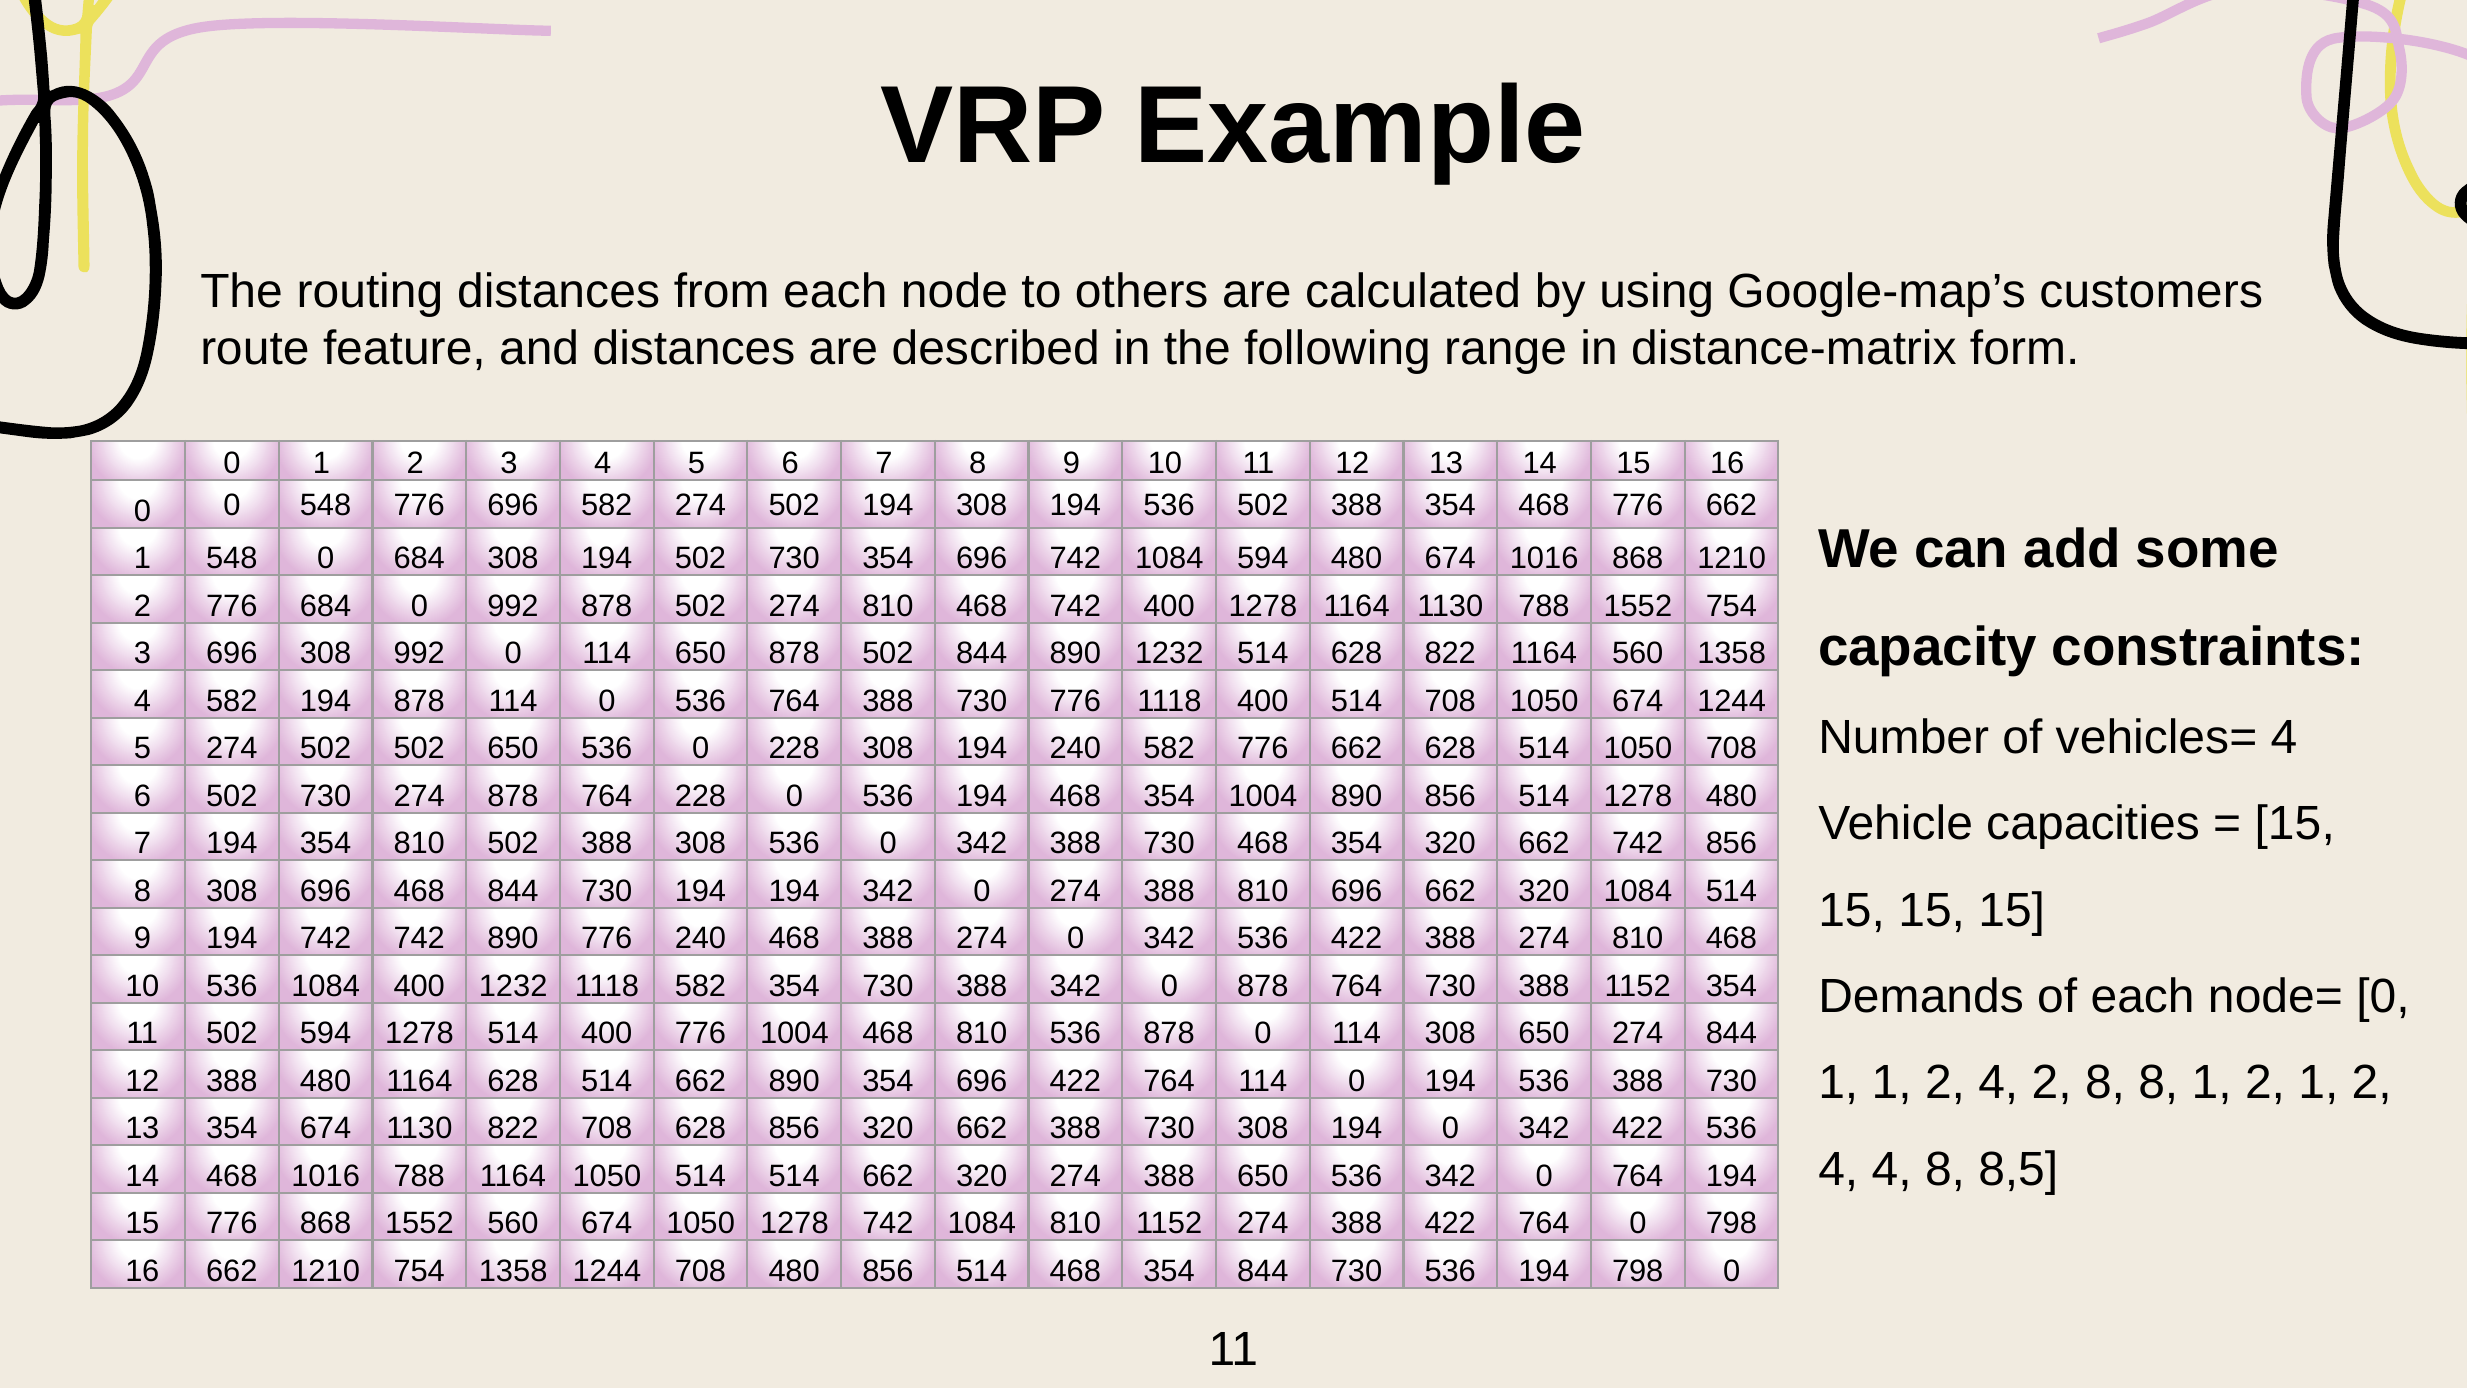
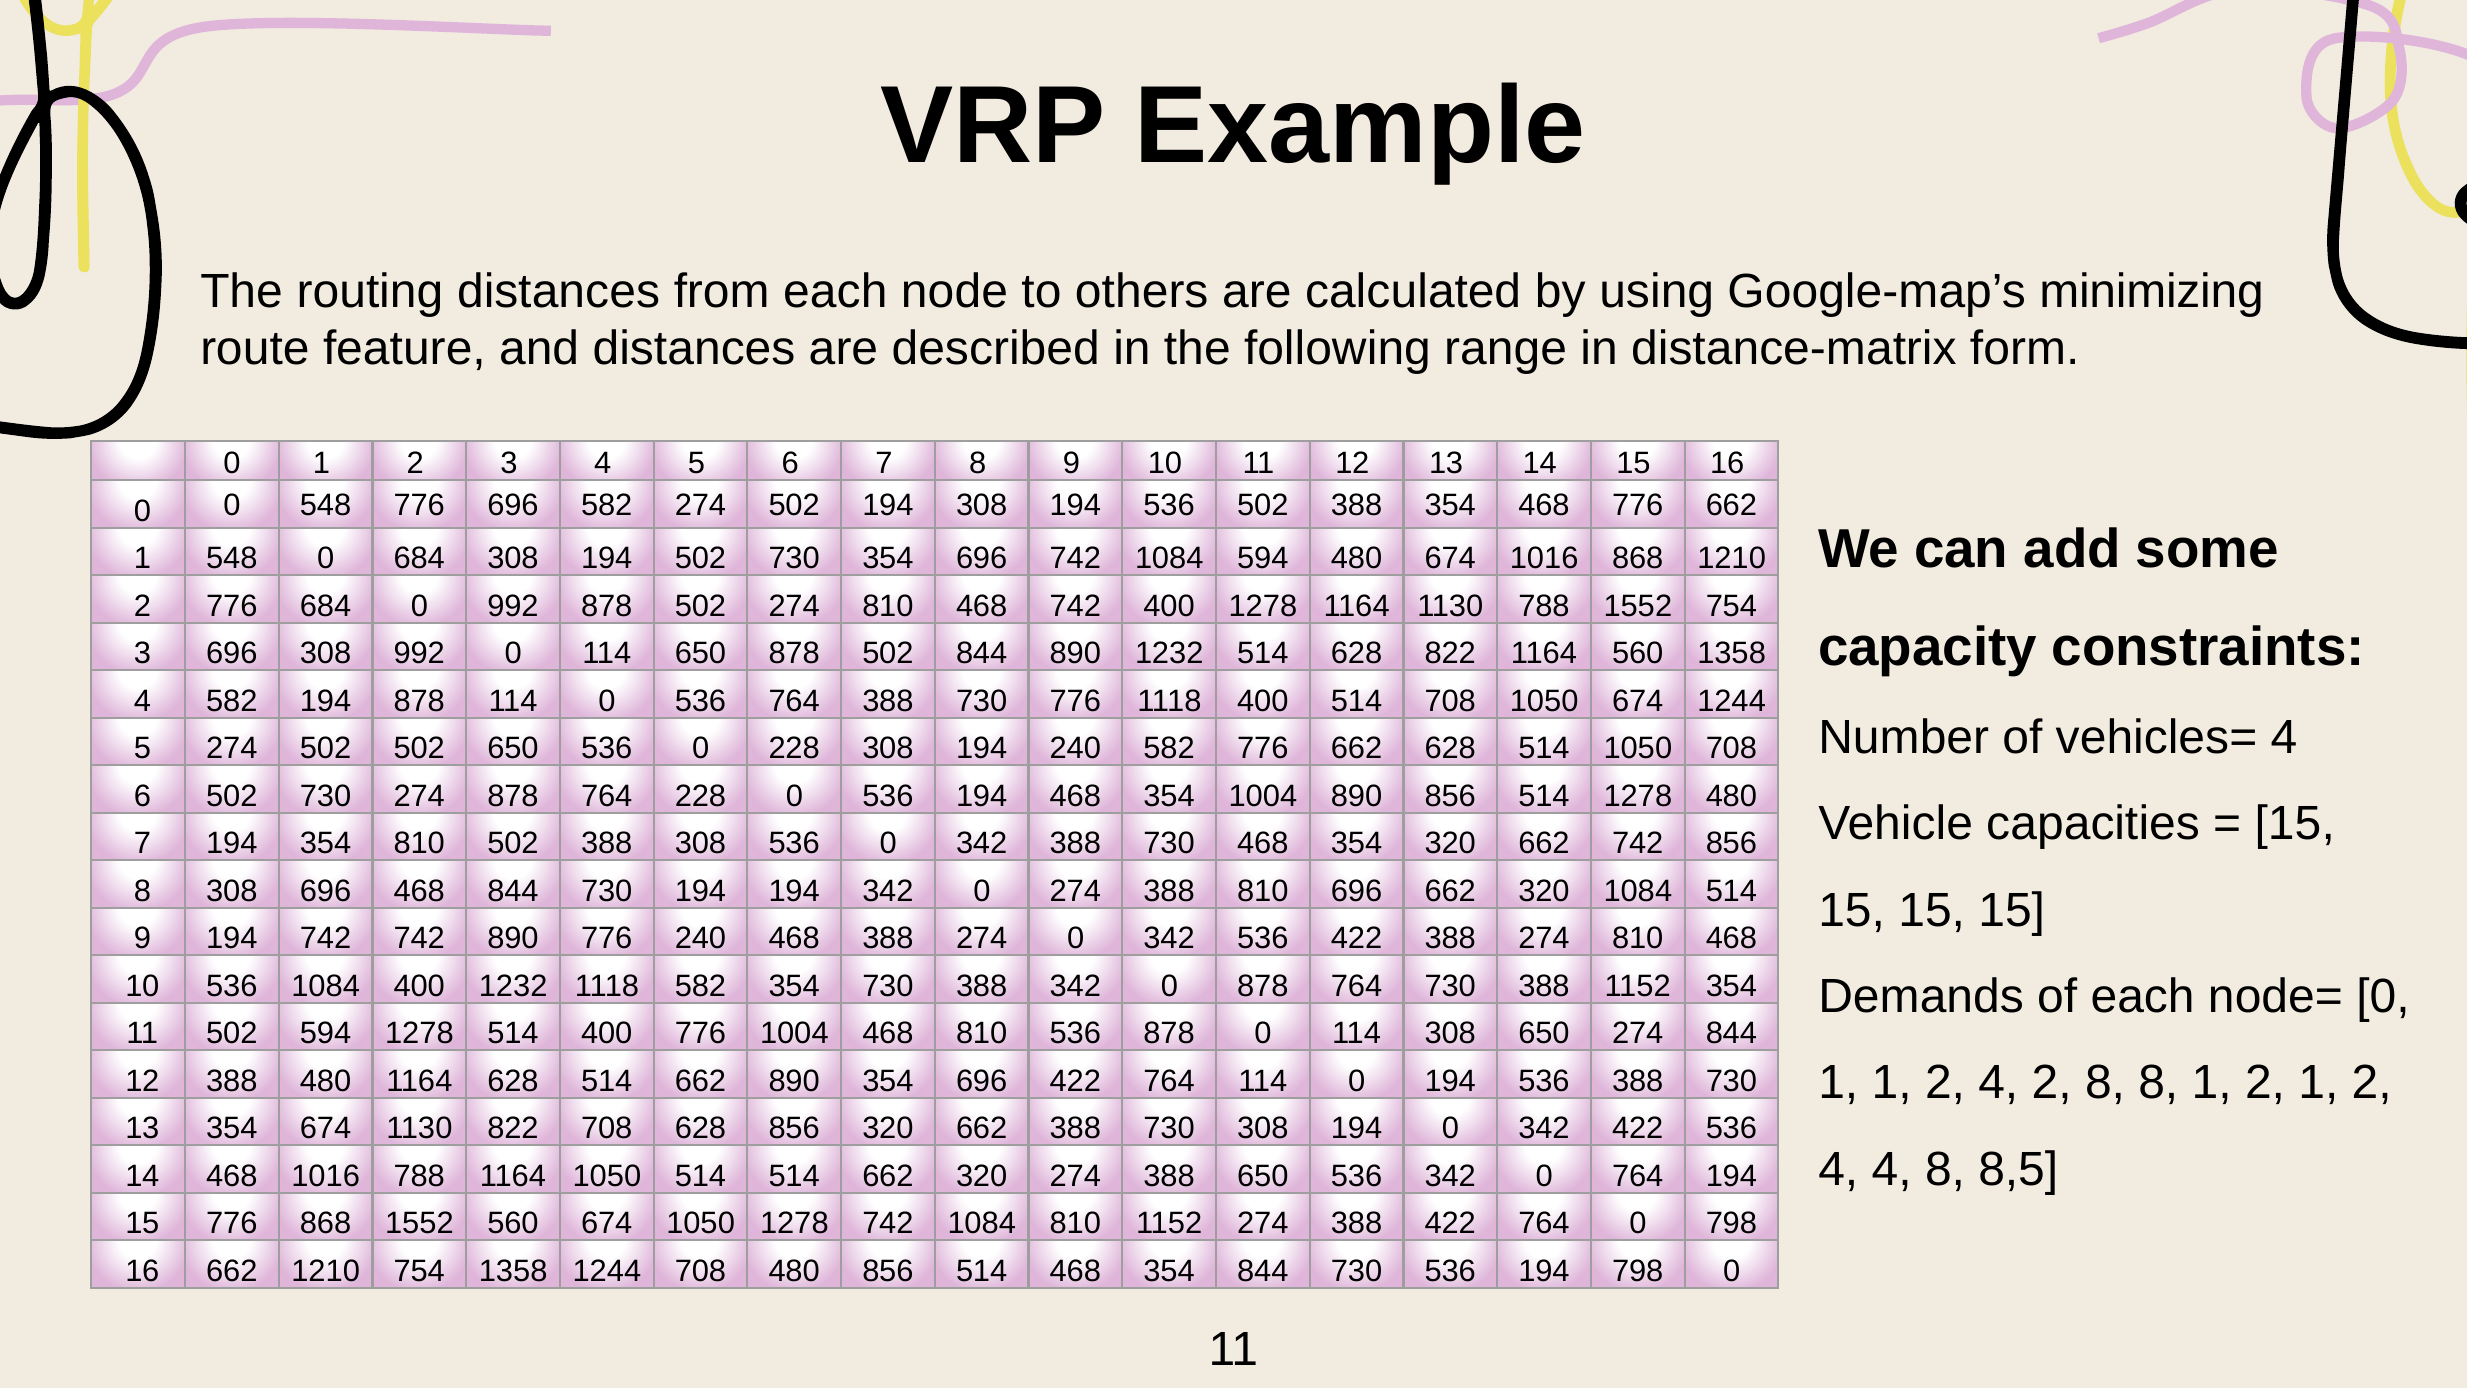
customers: customers -> minimizing (2152, 291)
